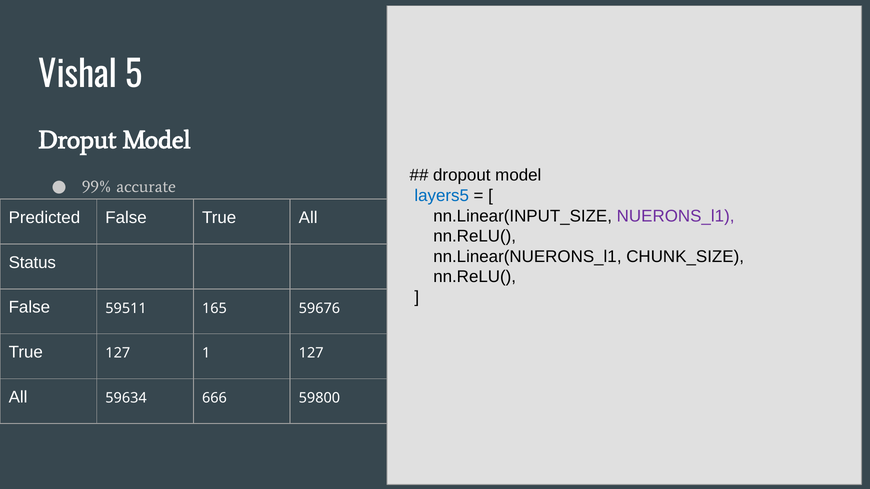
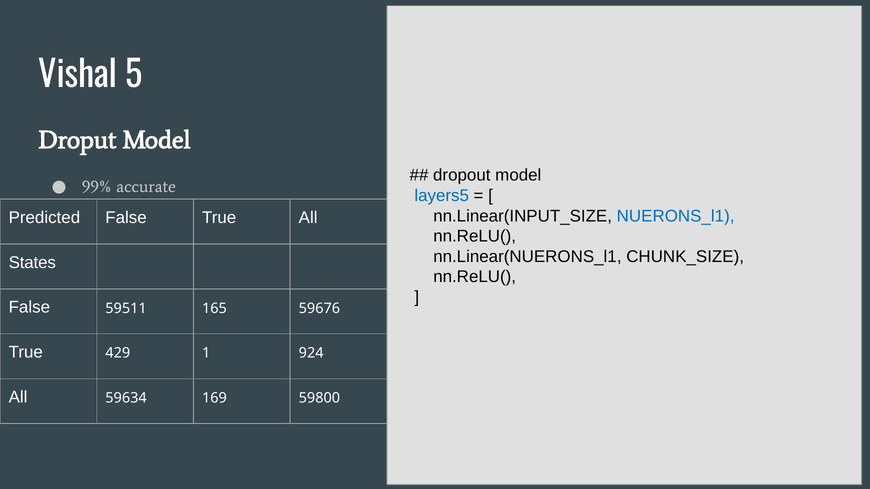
NUERONS_l1 colour: purple -> blue (676, 216)
Status: Status -> States (32, 263)
True 127: 127 -> 429 (118, 353)
1 127: 127 -> 924 (311, 353)
666: 666 -> 169 (214, 398)
